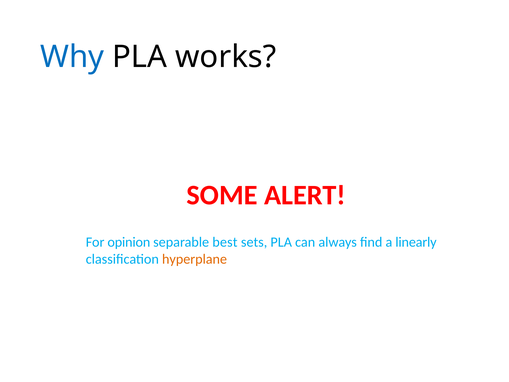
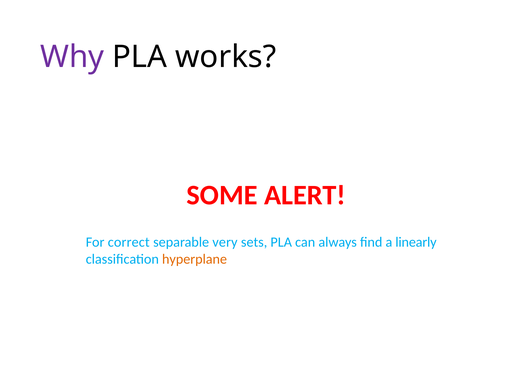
Why colour: blue -> purple (72, 57)
opinion: opinion -> correct (129, 242)
best: best -> very (225, 242)
